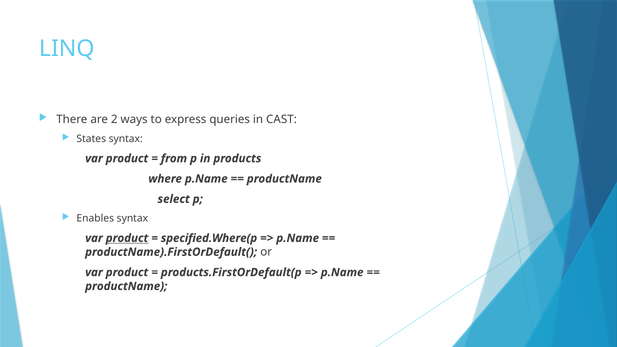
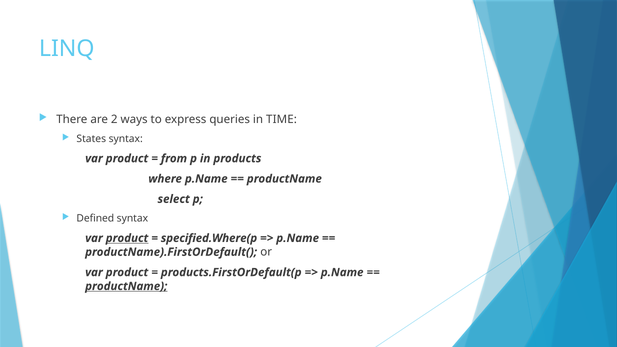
CAST: CAST -> TIME (281, 119)
Enables: Enables -> Defined (95, 219)
productName underline: none -> present (126, 286)
